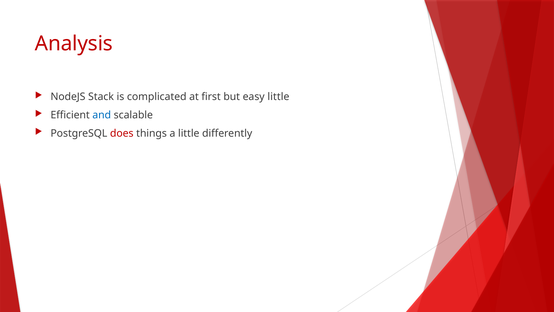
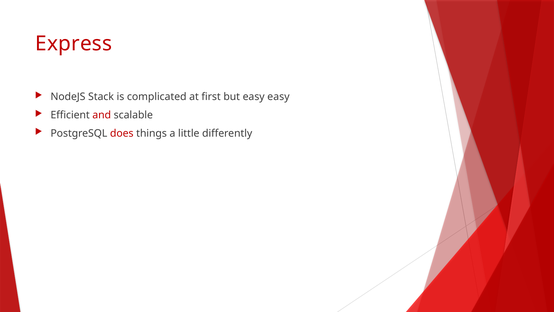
Analysis: Analysis -> Express (74, 44)
easy little: little -> easy (278, 97)
and colour: blue -> red (102, 115)
